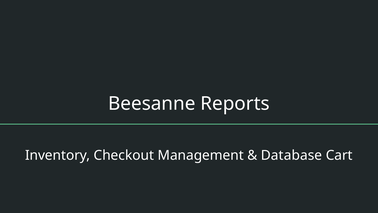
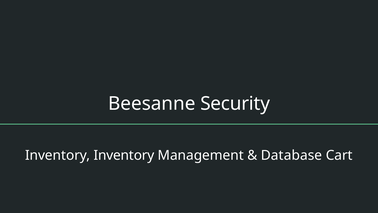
Reports: Reports -> Security (235, 103)
Inventory Checkout: Checkout -> Inventory (124, 155)
